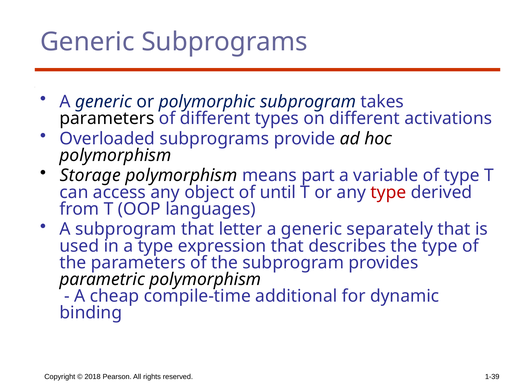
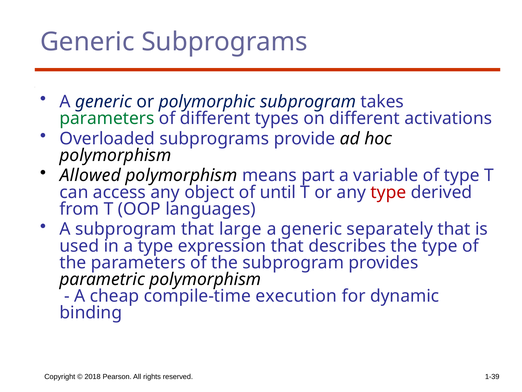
parameters colour: black -> green (107, 118)
Storage: Storage -> Allowed (90, 175)
letter: letter -> large (240, 229)
additional: additional -> execution (296, 296)
